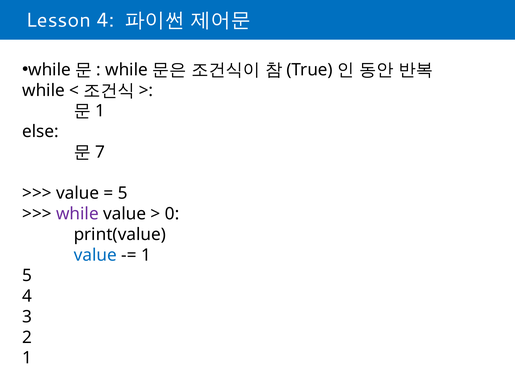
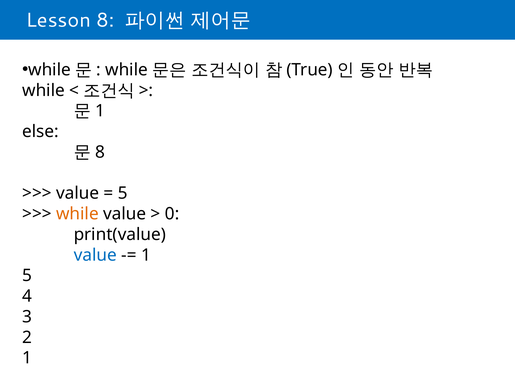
Lesson 4: 4 -> 8 (105, 20)
7: 7 -> 8 (100, 152)
while colour: purple -> orange (77, 214)
